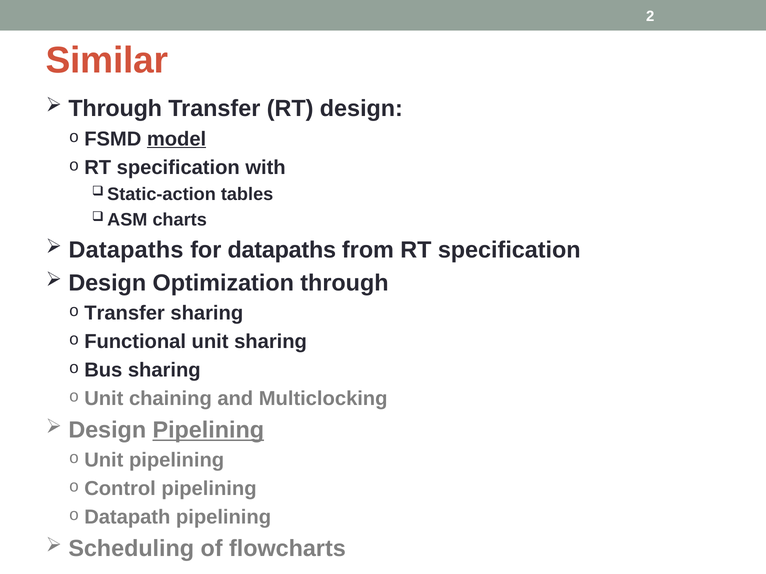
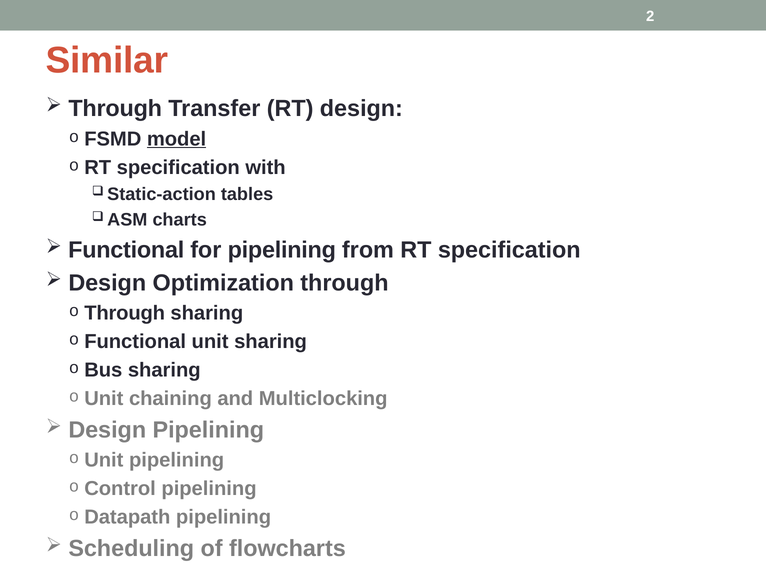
Datapaths: Datapaths -> Functional (126, 250)
for datapaths: datapaths -> pipelining (282, 250)
Transfer: Transfer -> Through (125, 313)
Pipelining underline: present -> none (208, 430)
